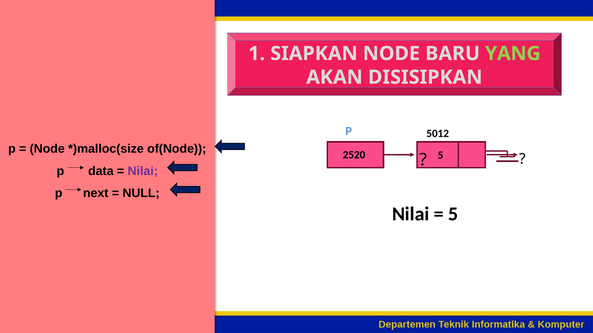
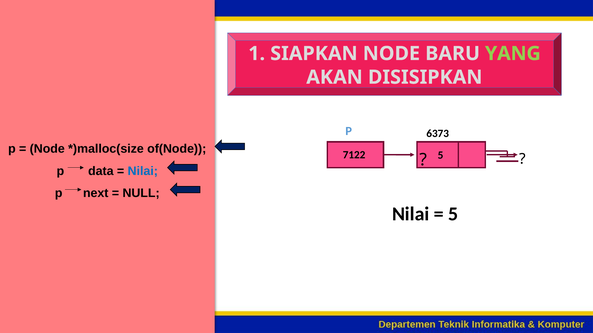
5012: 5012 -> 6373 (438, 134)
2520: 2520 -> 7122 (354, 155)
Nilai colour: purple -> blue (143, 171)
